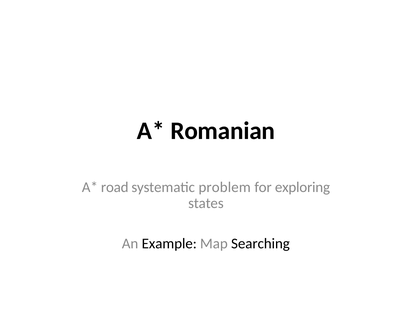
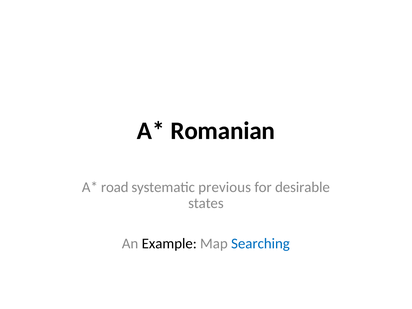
problem: problem -> previous (225, 187)
exploring: exploring -> desirable (302, 187)
Searching colour: black -> blue (260, 244)
